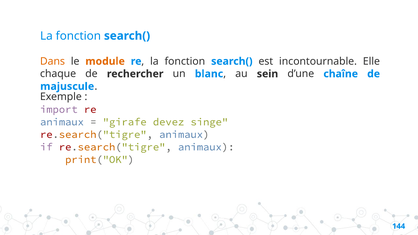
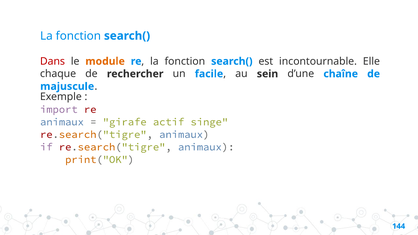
Dans colour: orange -> red (53, 61)
blanc: blanc -> facile (209, 74)
devez: devez -> actif (169, 122)
